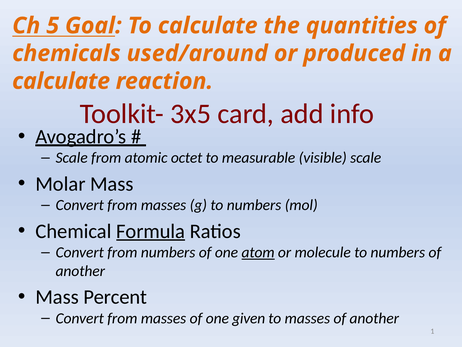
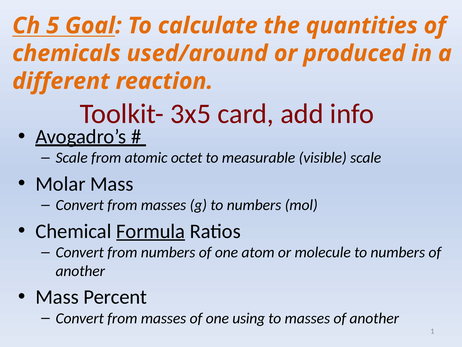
calculate: calculate -> different (61, 81)
atom underline: present -> none (258, 252)
given: given -> using (249, 318)
